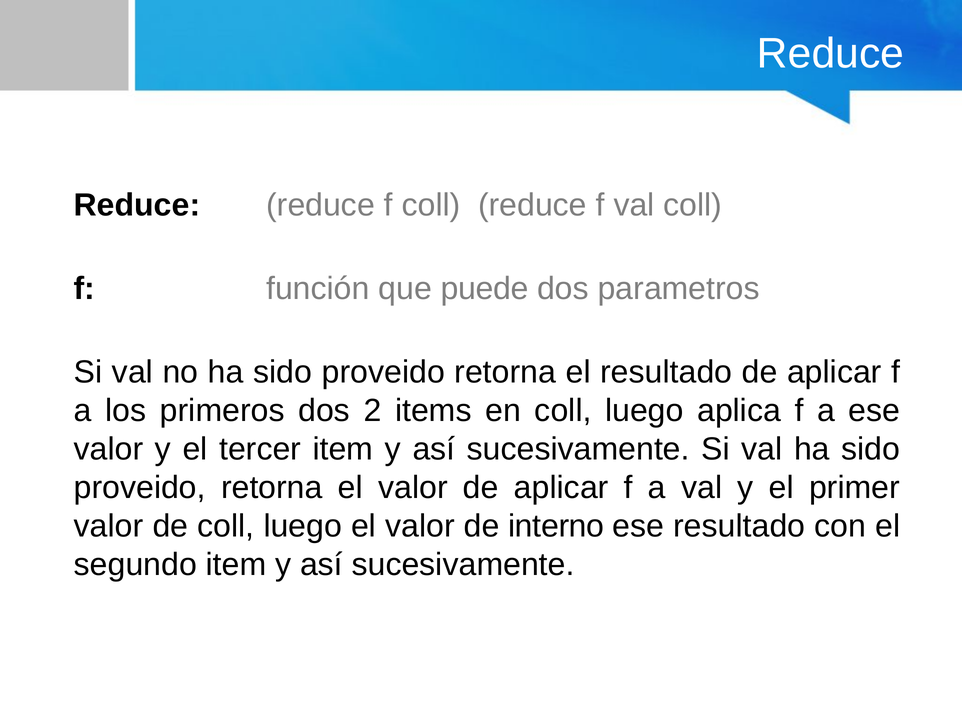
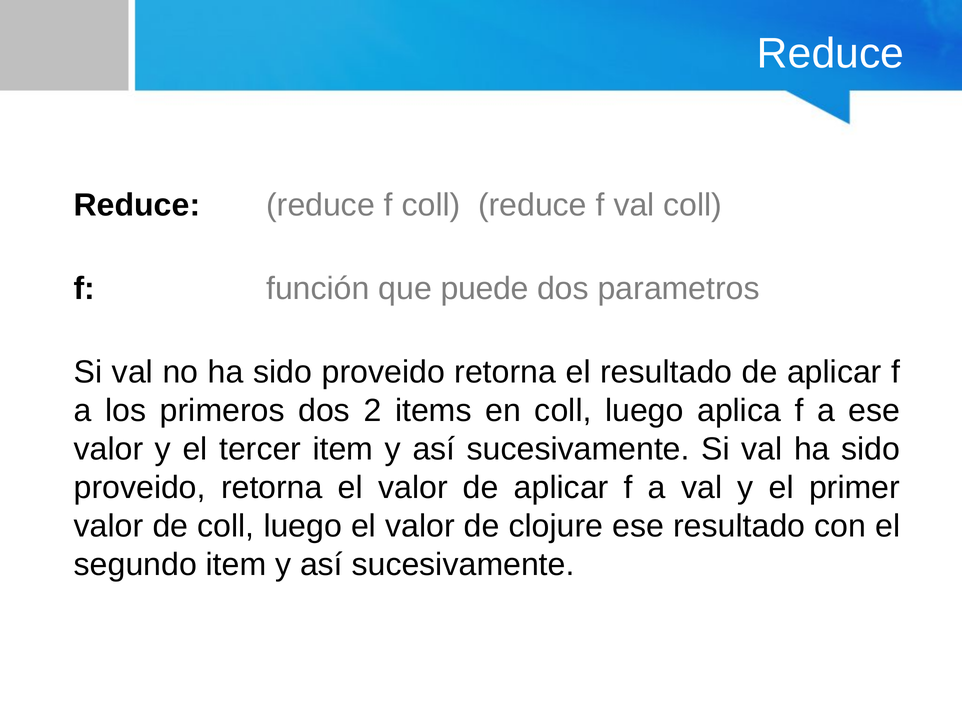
interno: interno -> clojure (556, 526)
